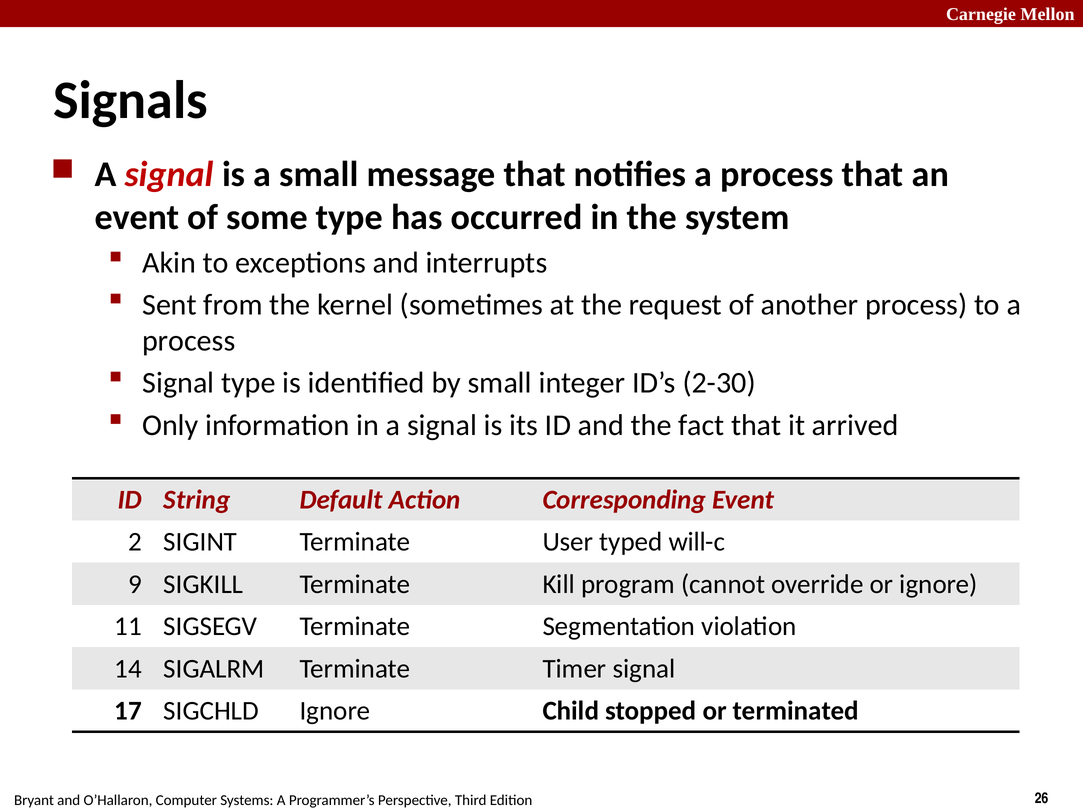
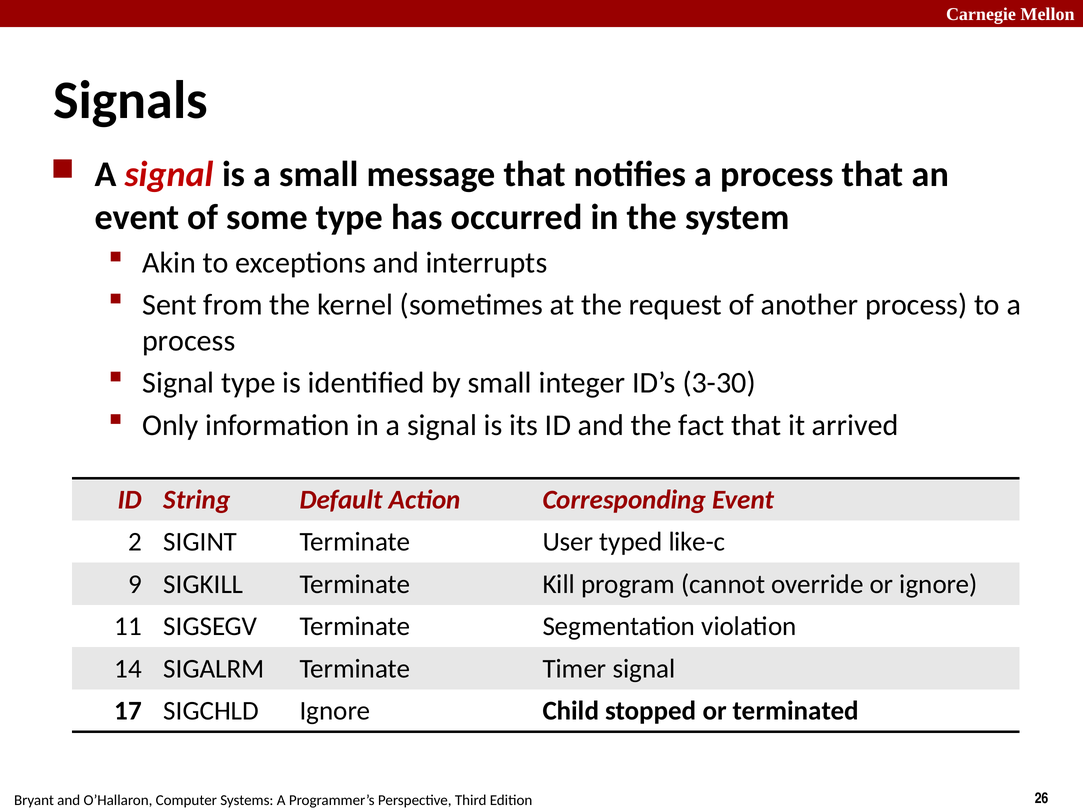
2-30: 2-30 -> 3-30 (719, 383)
will-c: will-c -> like-c (697, 542)
